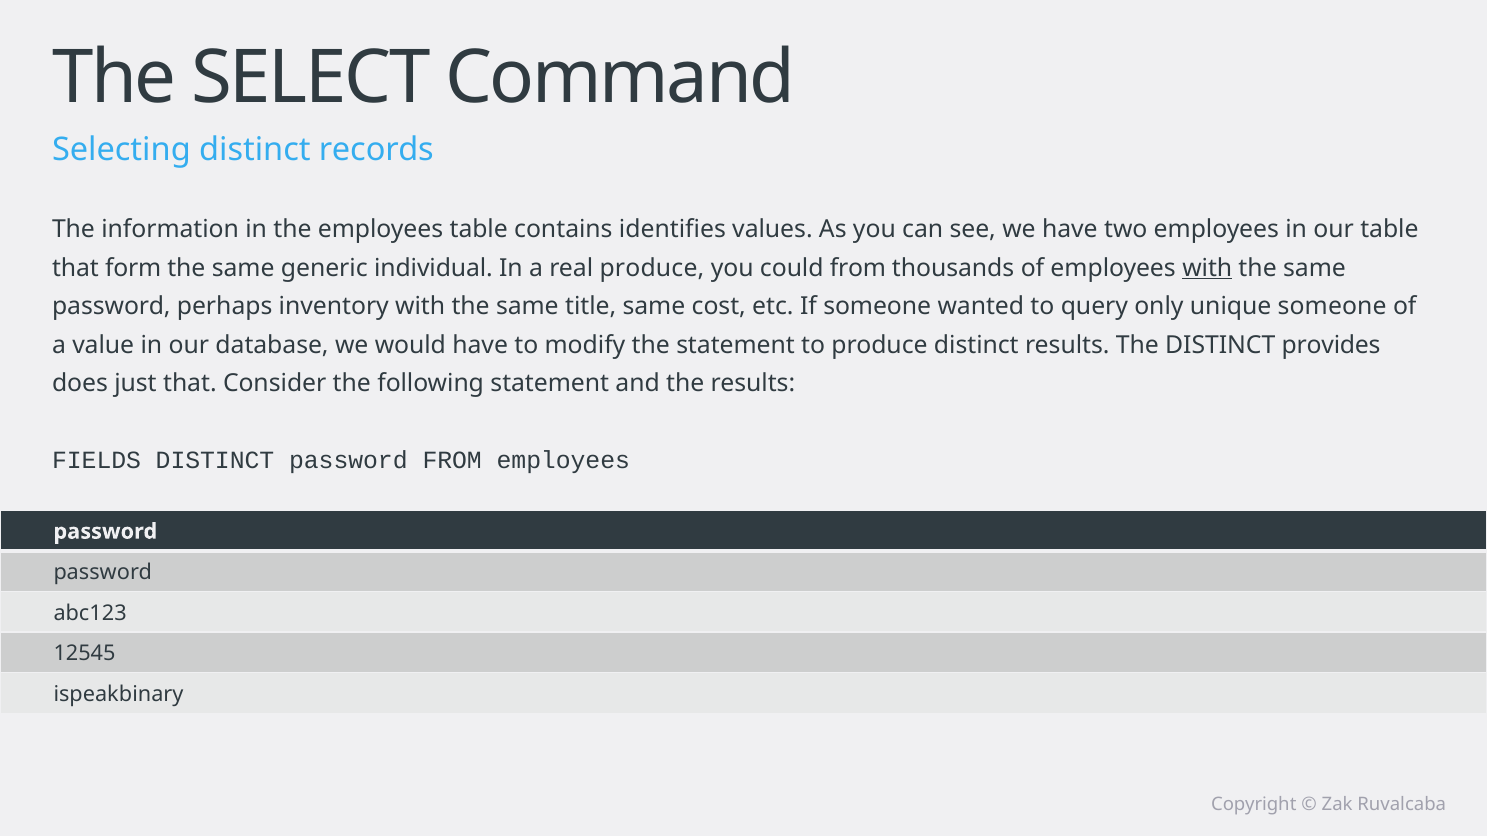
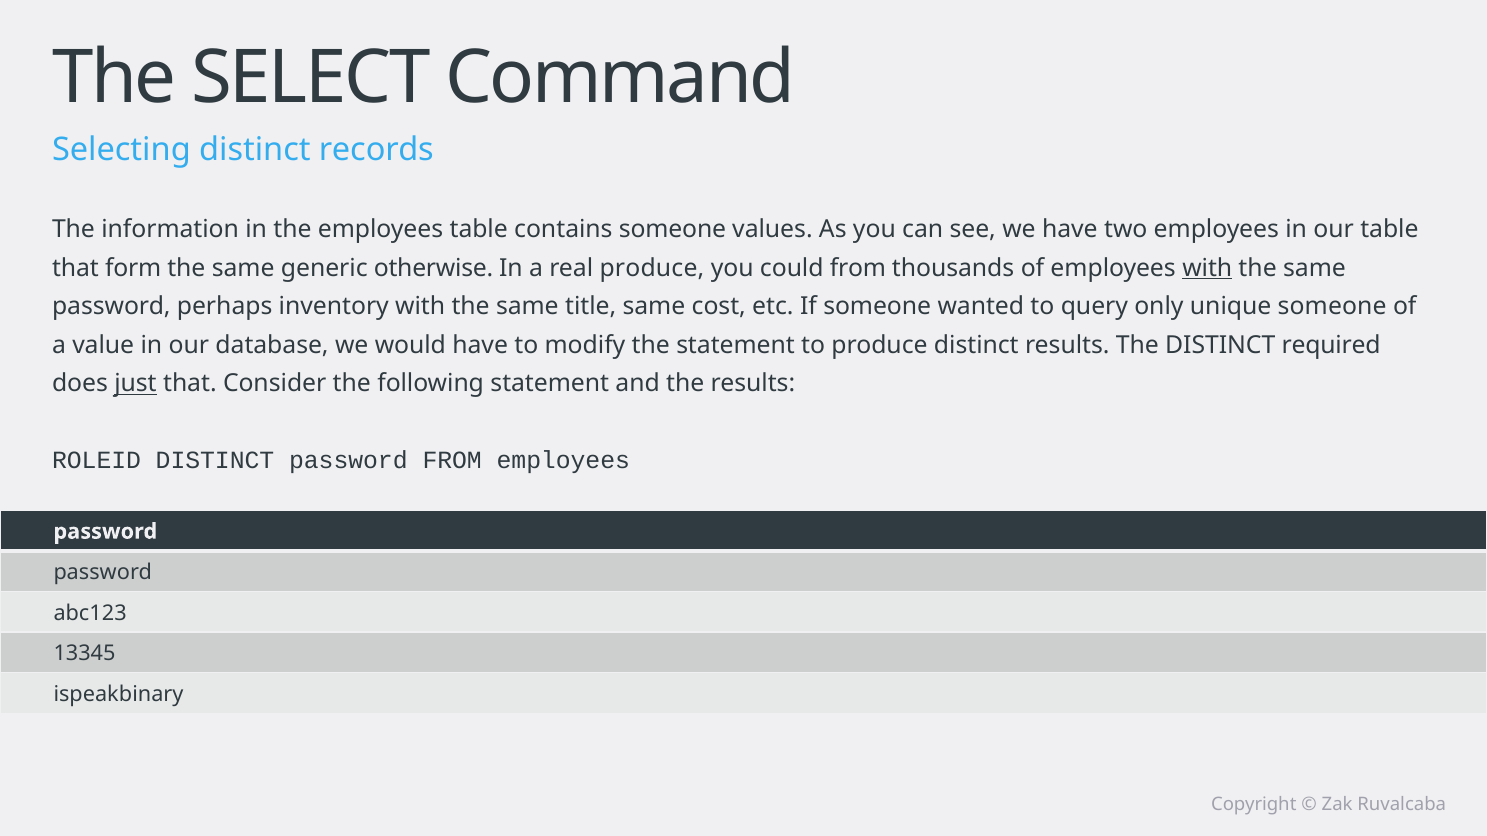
contains identifies: identifies -> someone (673, 230)
individual: individual -> otherwise (434, 268)
provides: provides -> required (1331, 345)
just underline: none -> present (135, 384)
FIELDS: FIELDS -> ROLEID (97, 461)
12545: 12545 -> 13345 (85, 654)
